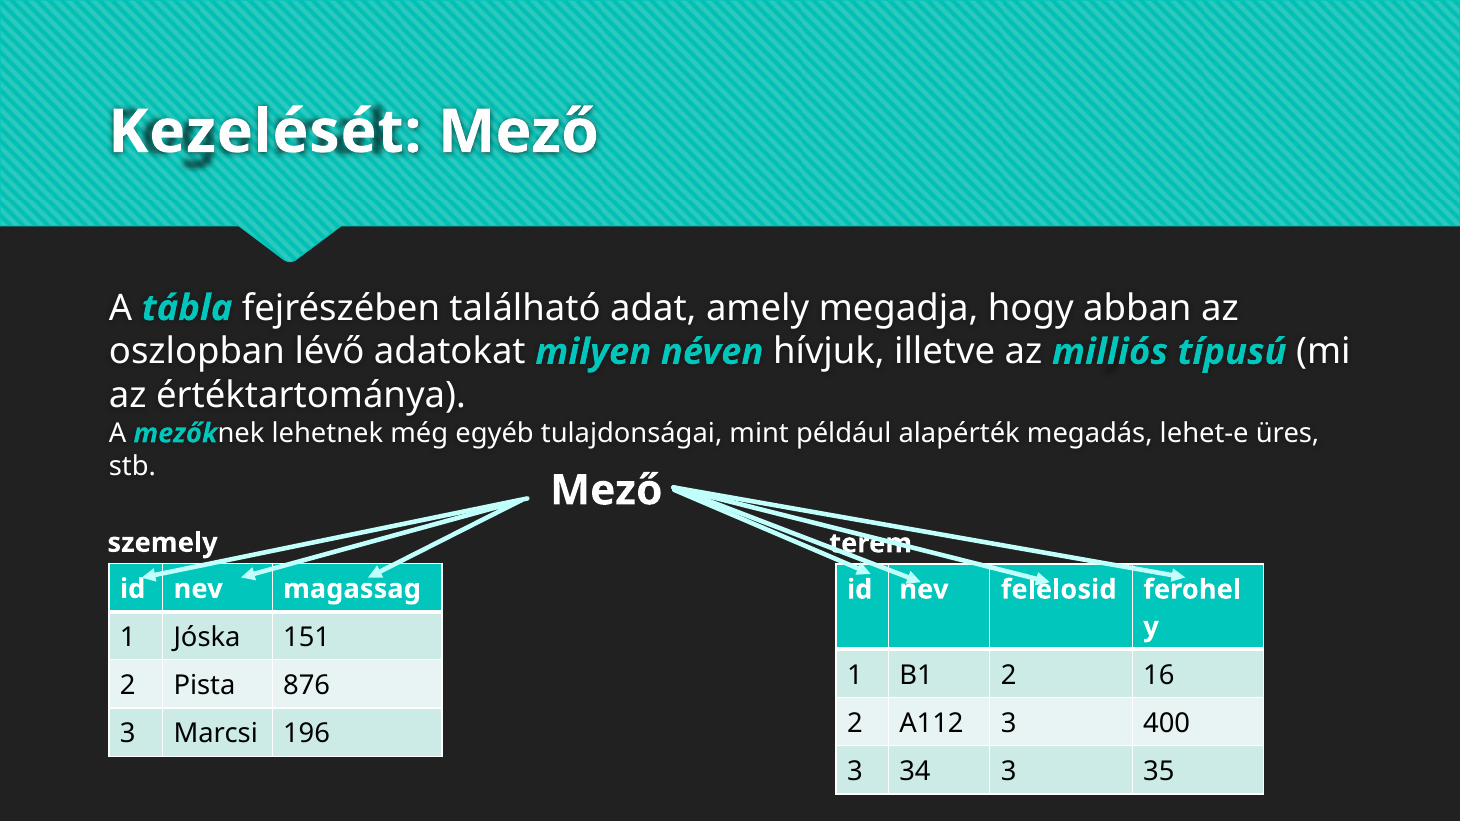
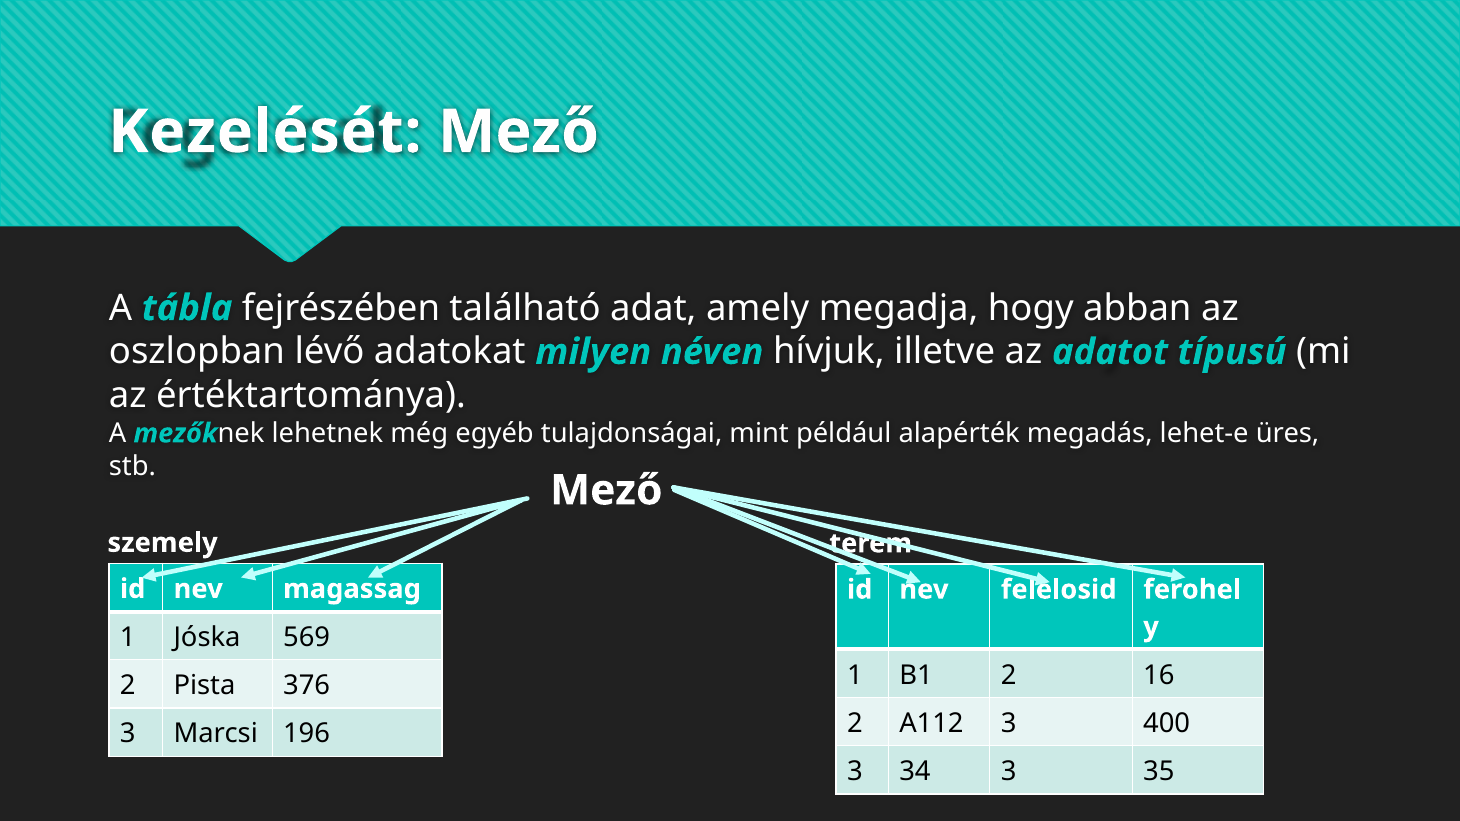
milliós: milliós -> adatot (1110, 352)
151: 151 -> 569 (307, 637)
876: 876 -> 376 (307, 686)
